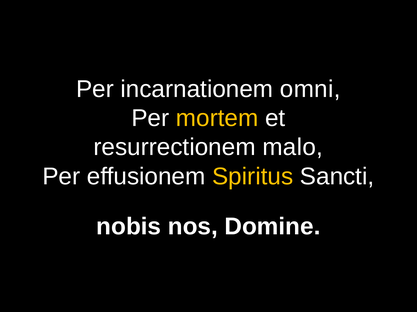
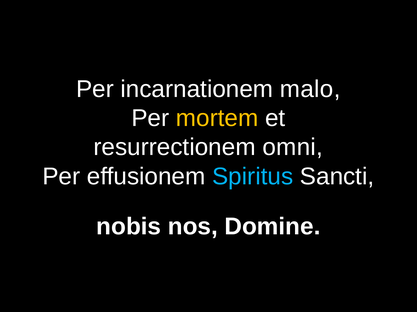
omni: omni -> malo (310, 89)
malo: malo -> omni (293, 148)
Spiritus colour: yellow -> light blue (253, 177)
